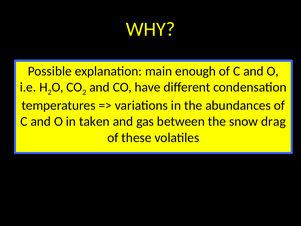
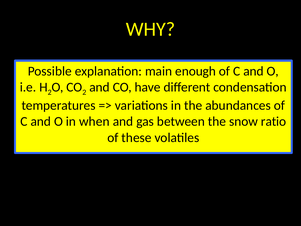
taken: taken -> when (94, 121)
drag: drag -> ratio (274, 121)
